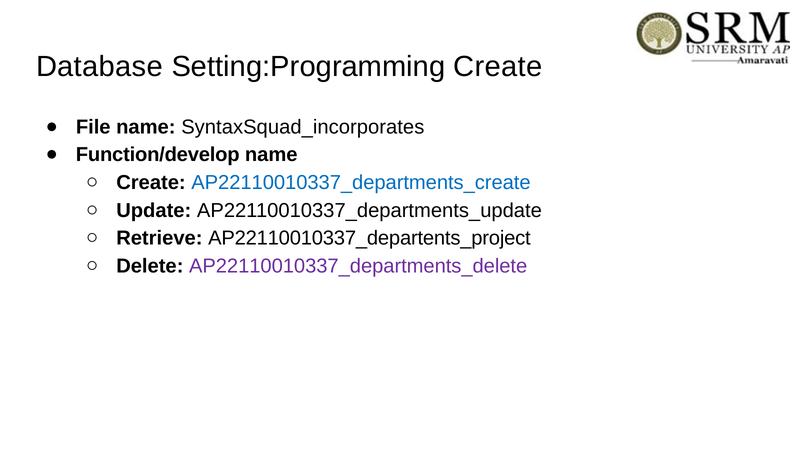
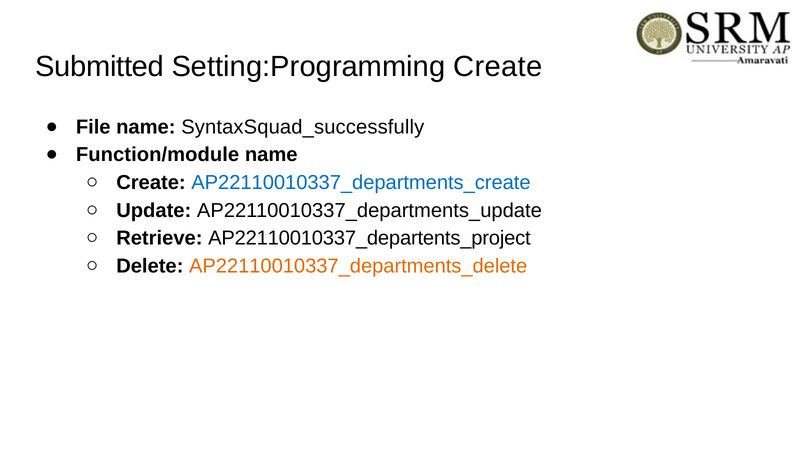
Database: Database -> Submitted (100, 67)
SyntaxSquad_incorporates: SyntaxSquad_incorporates -> SyntaxSquad_successfully (303, 127)
Function/develop: Function/develop -> Function/module (158, 155)
AP22110010337_departments_delete colour: purple -> orange (358, 266)
